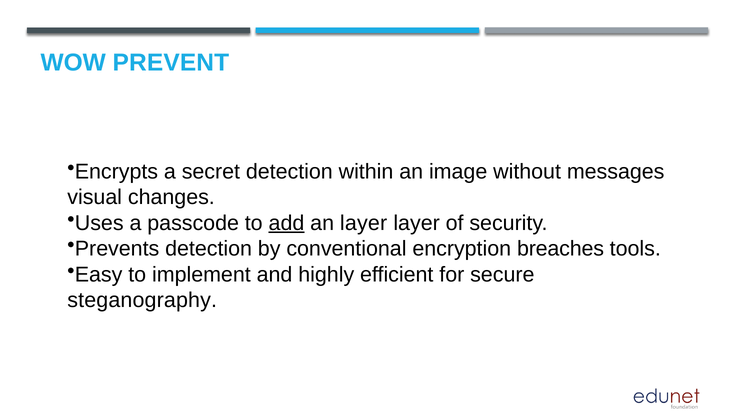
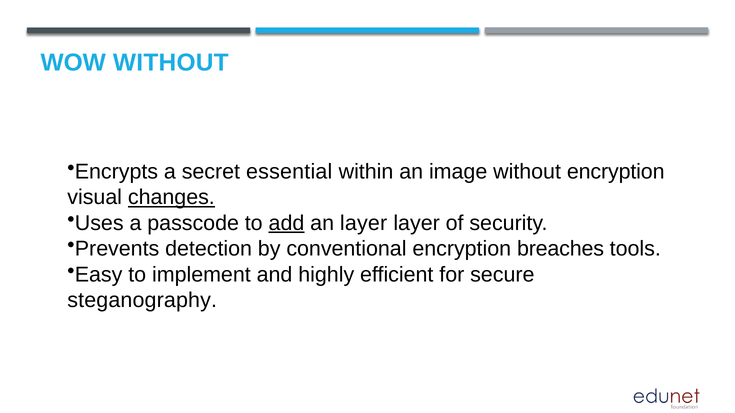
WOW PREVENT: PREVENT -> WITHOUT (171, 63)
secret detection: detection -> essential (289, 172)
without messages: messages -> encryption (616, 172)
changes underline: none -> present (171, 198)
